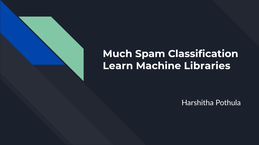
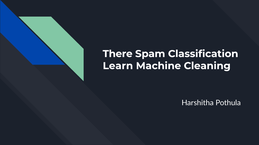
Much: Much -> There (118, 54)
Libraries: Libraries -> Cleaning (207, 66)
